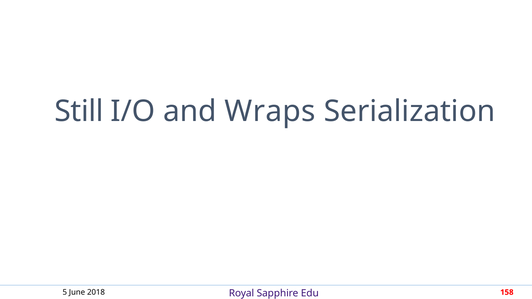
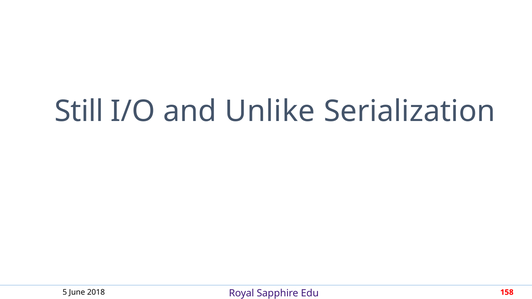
Wraps: Wraps -> Unlike (270, 111)
